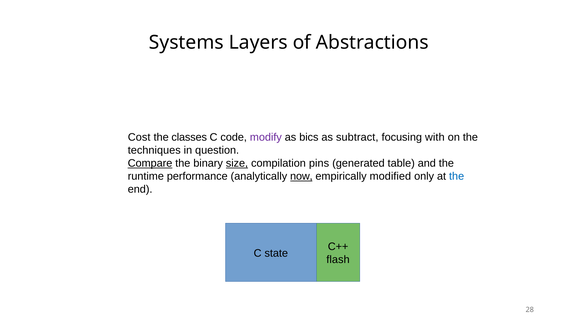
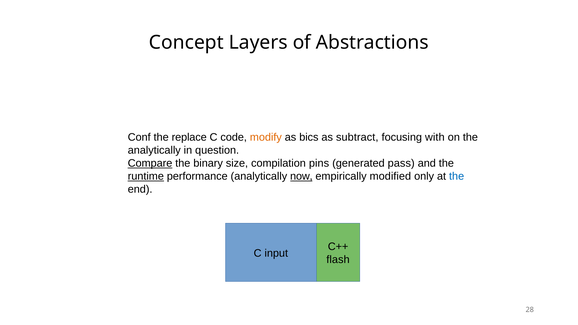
Systems: Systems -> Concept (186, 42)
Cost: Cost -> Conf (139, 137)
classes: classes -> replace (189, 137)
modify colour: purple -> orange (266, 137)
techniques: techniques -> analytically (154, 150)
size underline: present -> none (237, 163)
table: table -> pass (401, 163)
runtime underline: none -> present (146, 176)
state: state -> input (276, 253)
